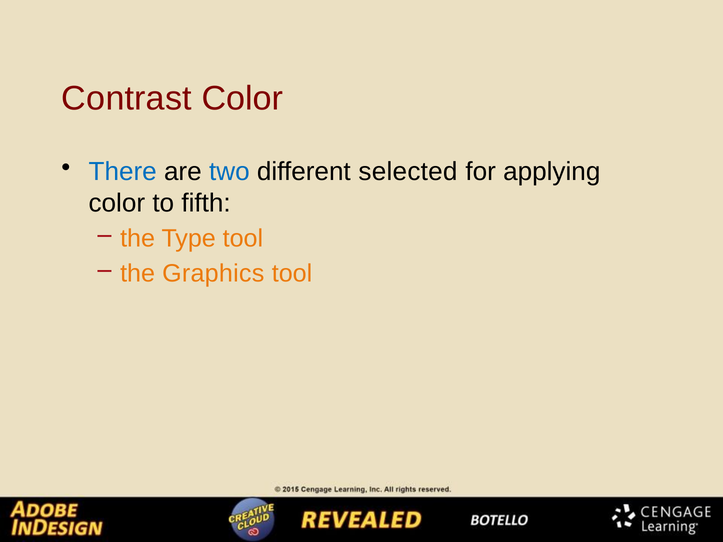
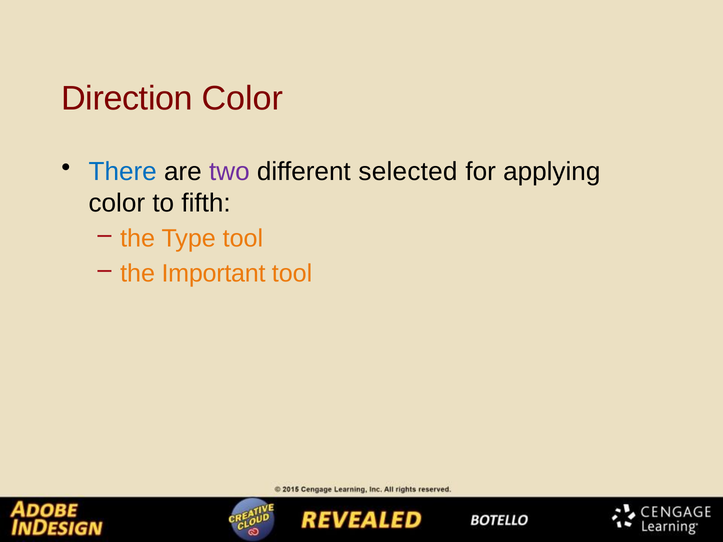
Contrast: Contrast -> Direction (127, 99)
two colour: blue -> purple (229, 172)
Graphics: Graphics -> Important (214, 274)
